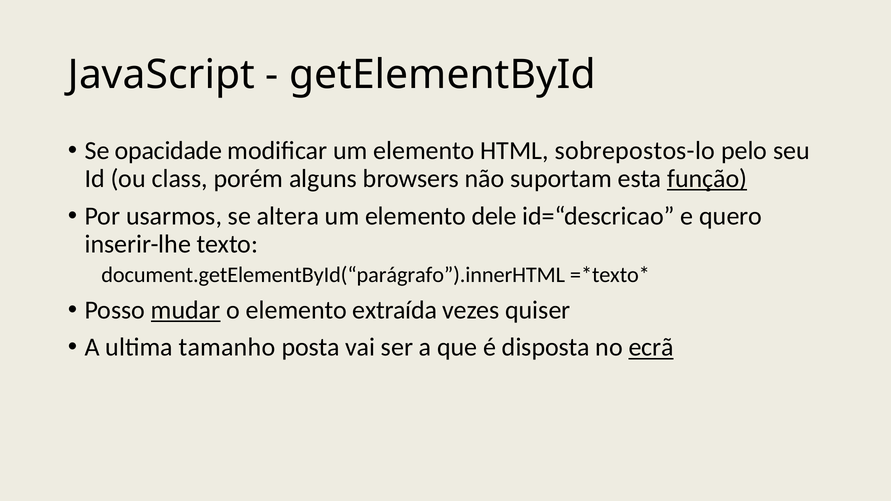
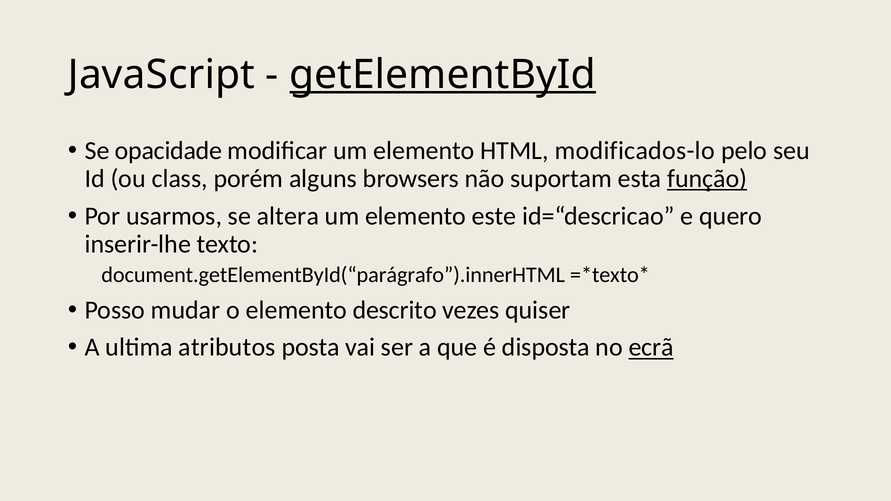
getElementById underline: none -> present (443, 75)
sobrepostos-lo: sobrepostos-lo -> modificados-lo (635, 151)
dele: dele -> este (494, 216)
mudar underline: present -> none (186, 310)
extraída: extraída -> descrito (395, 310)
tamanho: tamanho -> atributos (227, 348)
